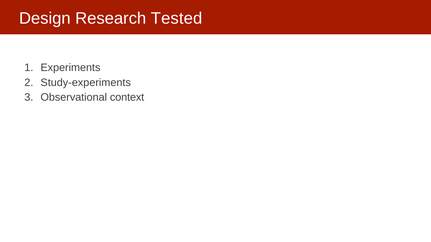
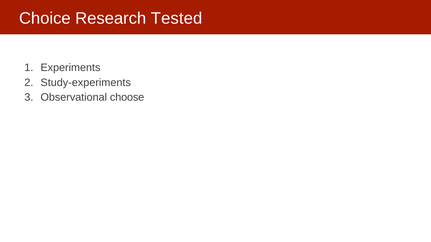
Design: Design -> Choice (45, 18)
context: context -> choose (127, 98)
